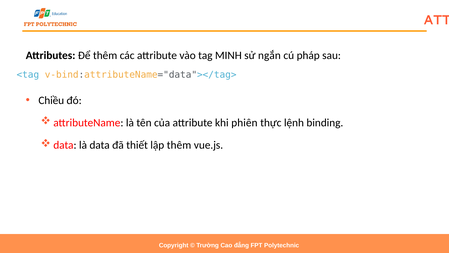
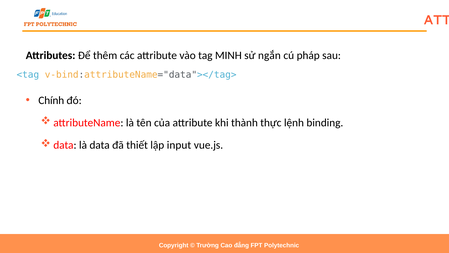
Chiều: Chiều -> Chính (51, 100)
phiên: phiên -> thành (244, 123)
lập thêm: thêm -> input (179, 145)
